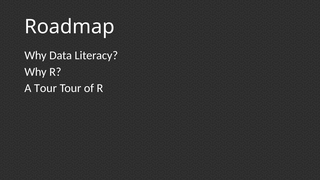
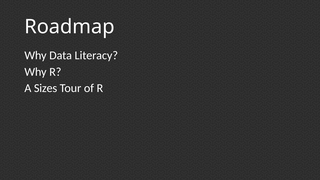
A Tour: Tour -> Sizes (46, 88)
